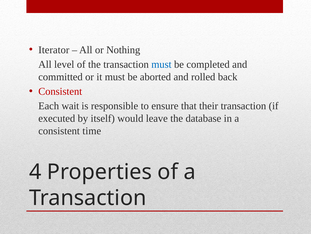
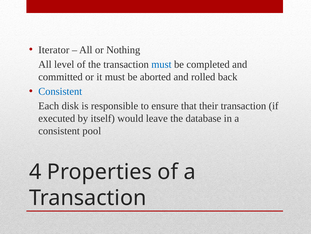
Consistent colour: red -> blue (60, 91)
wait: wait -> disk (70, 106)
time: time -> pool (92, 131)
